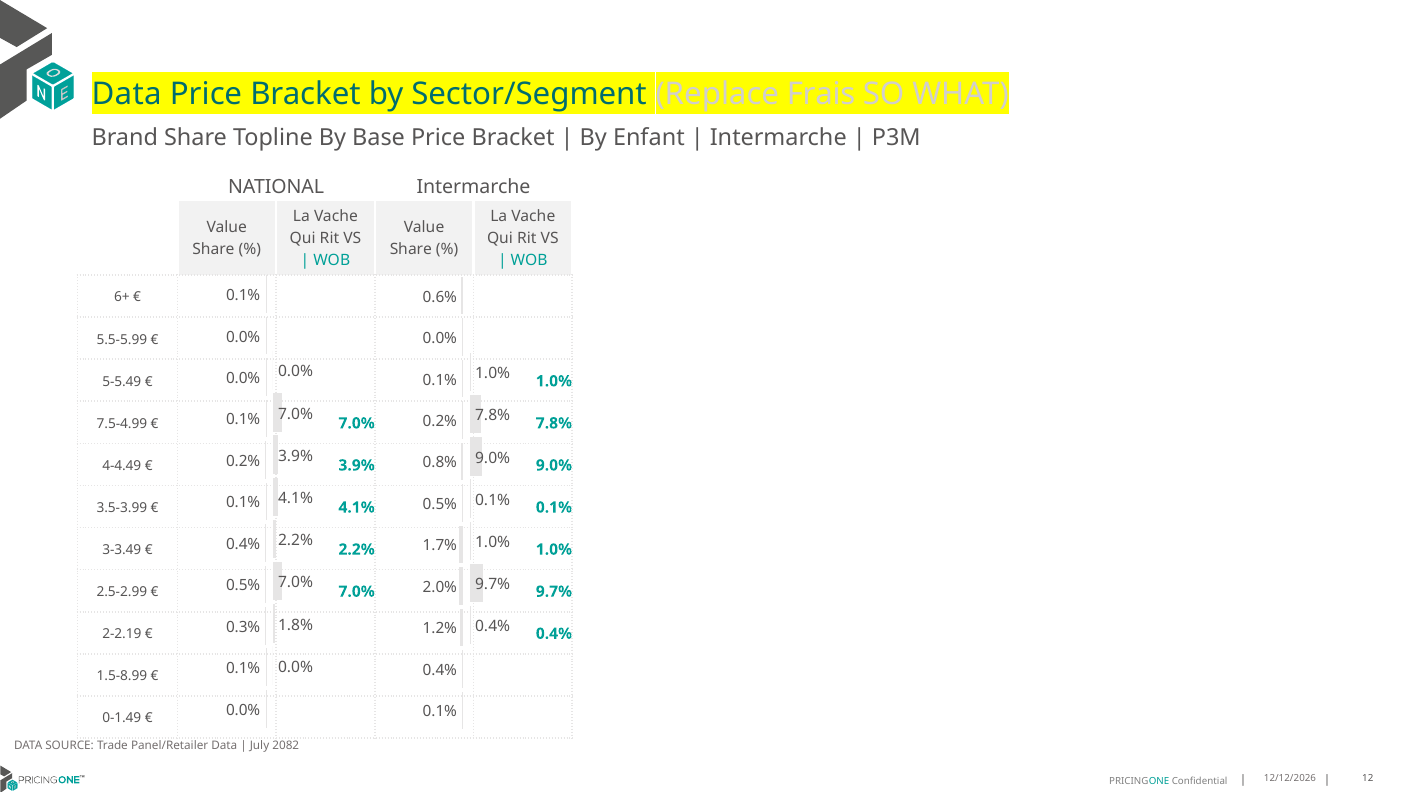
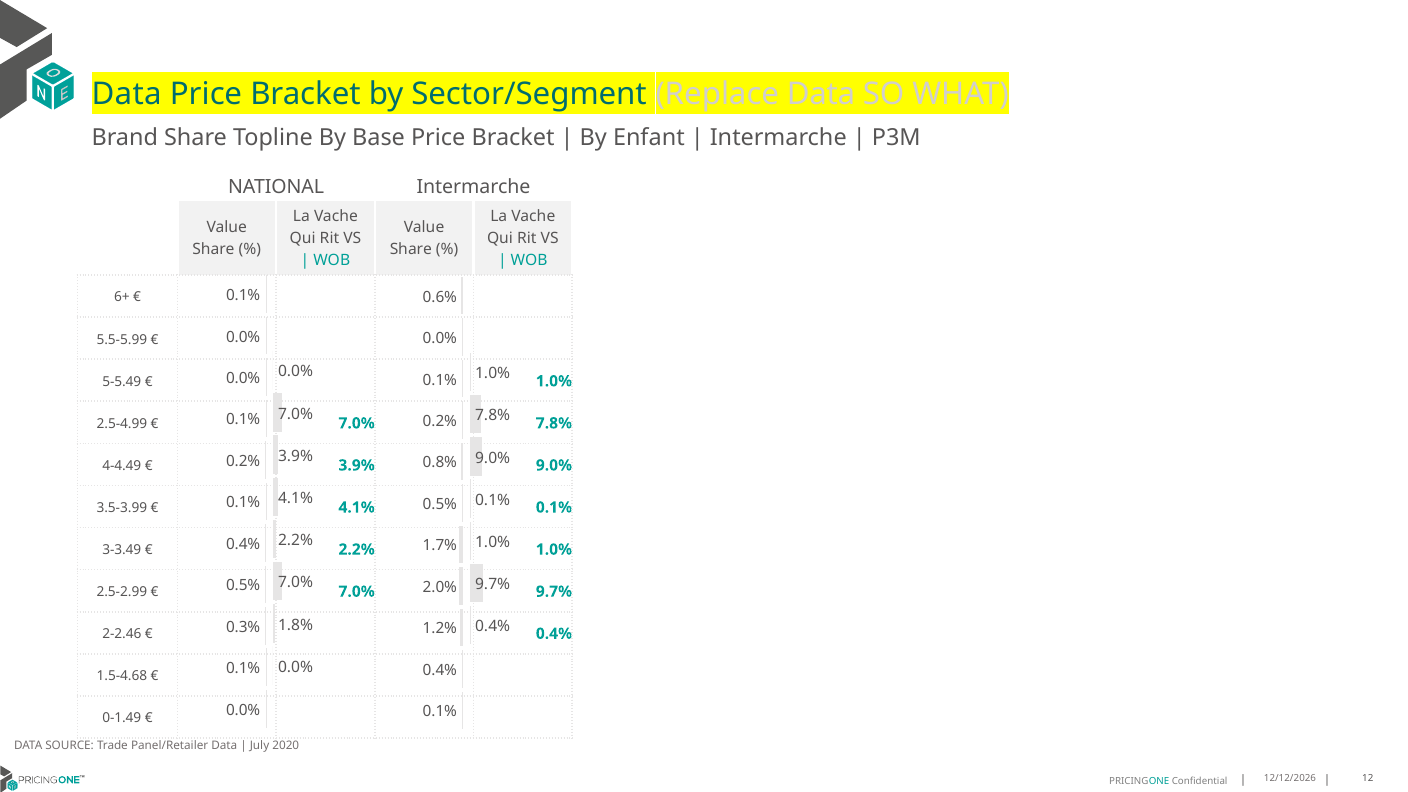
Replace Frais: Frais -> Data (821, 95)
7.5-4.99: 7.5-4.99 -> 2.5-4.99 (122, 424)
2-2.19: 2-2.19 -> 2-2.46 (122, 634)
1.5-8.99: 1.5-8.99 -> 1.5-4.68 (122, 676)
2082: 2082 -> 2020 (286, 746)
